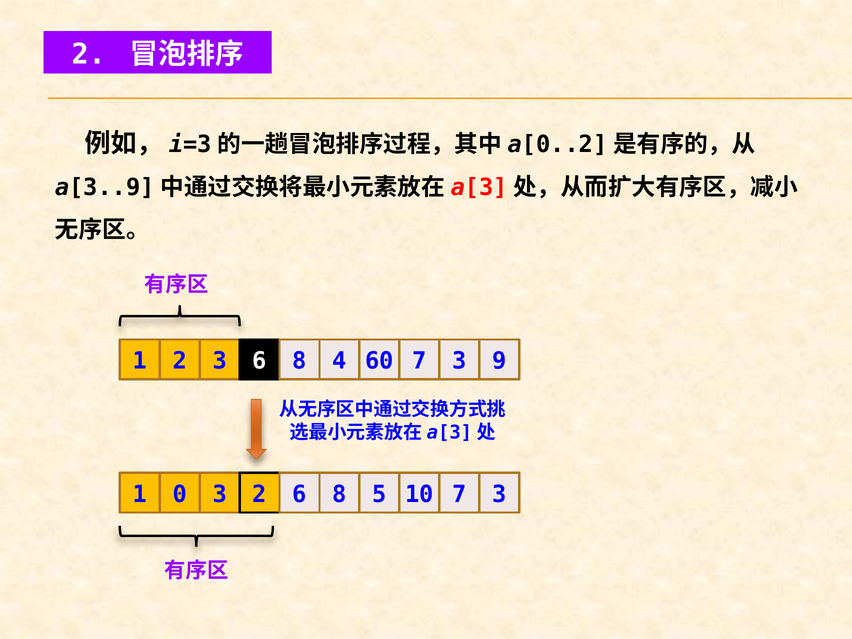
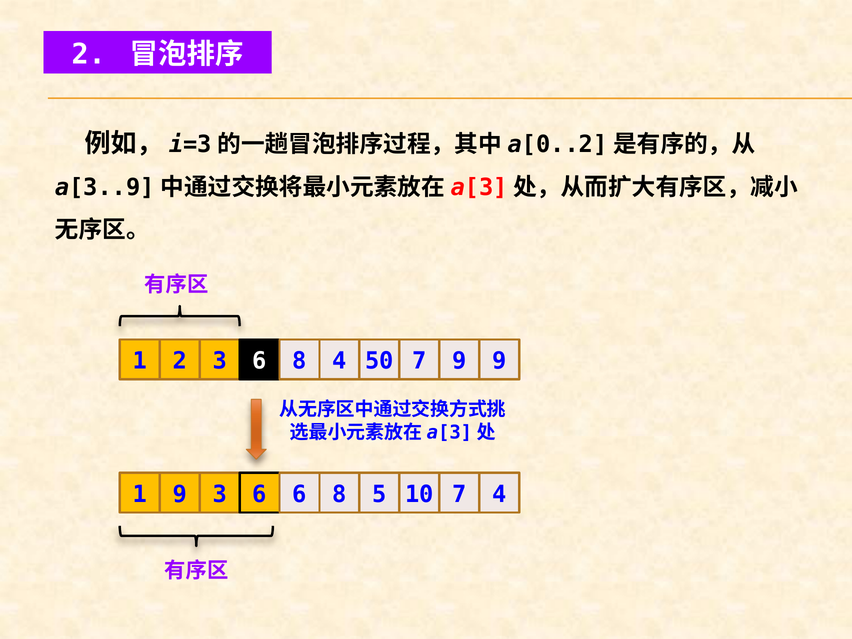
60: 60 -> 50 (379, 361)
3: 3 -> 9 (459, 361)
1 0: 0 -> 9 (180, 494)
2: 2 -> 6 (260, 494)
5 7 3: 3 -> 4 (499, 494)
